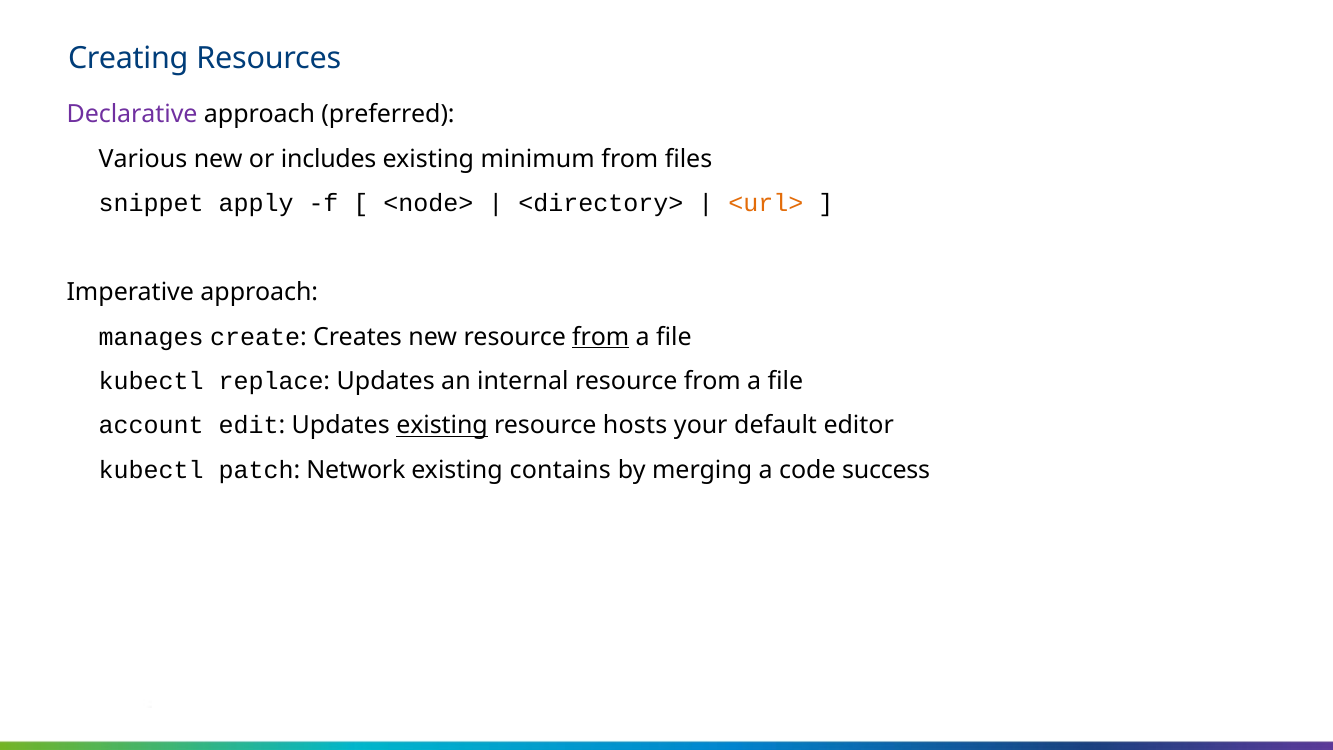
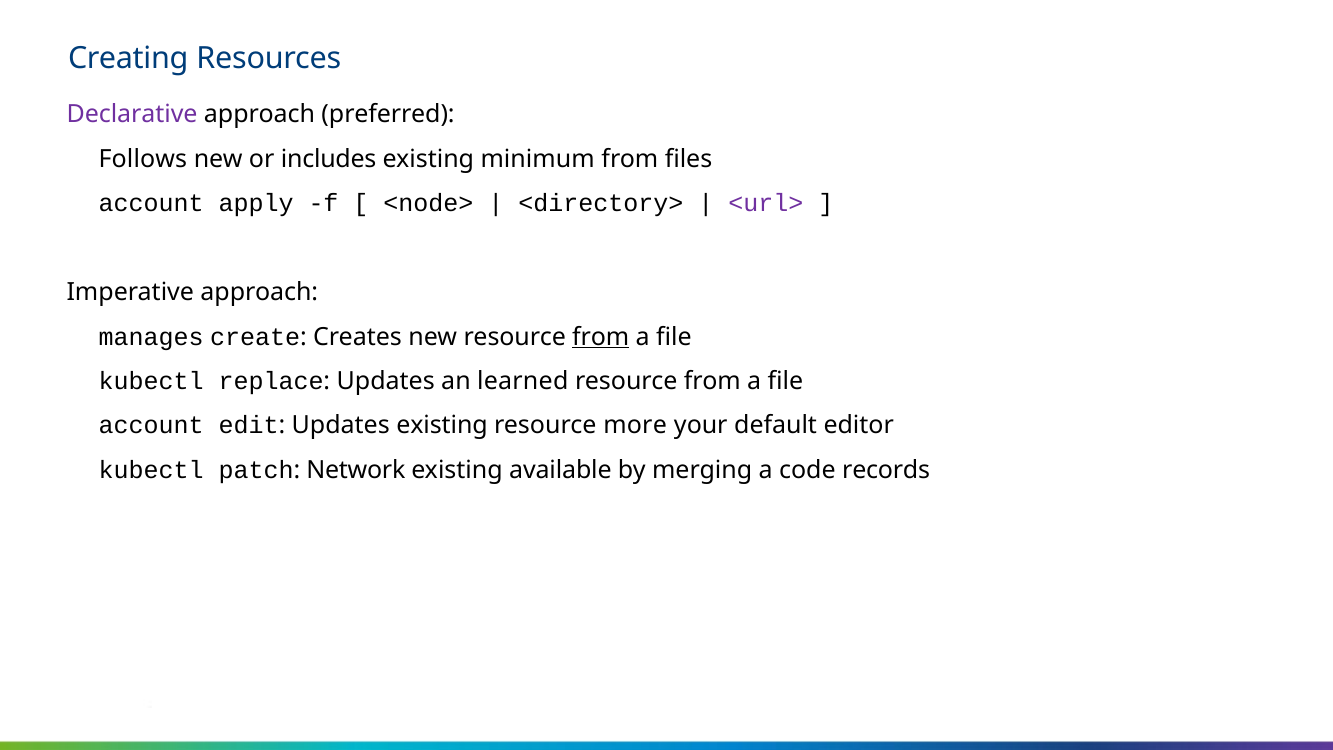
Various: Various -> Follows (143, 159)
snippet: snippet -> account (151, 203)
<url> colour: orange -> purple (766, 203)
internal: internal -> learned (523, 381)
existing underline: present -> none (442, 426)
hosts: hosts -> more (635, 426)
contains: contains -> available (560, 470)
success: success -> records (886, 470)
